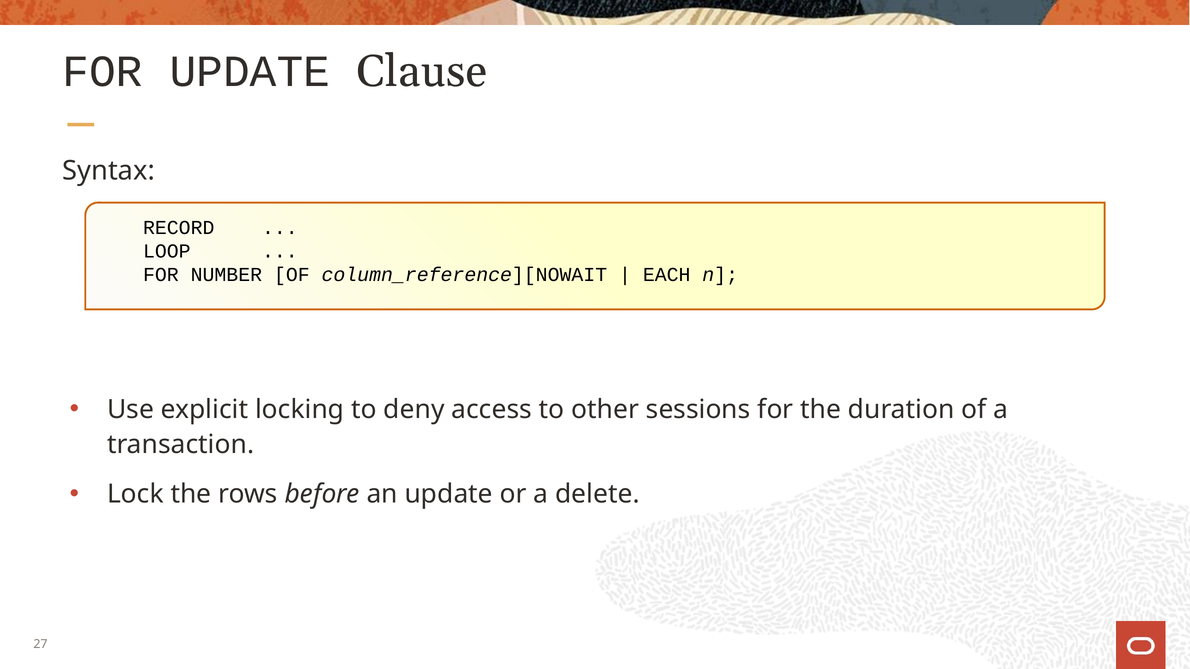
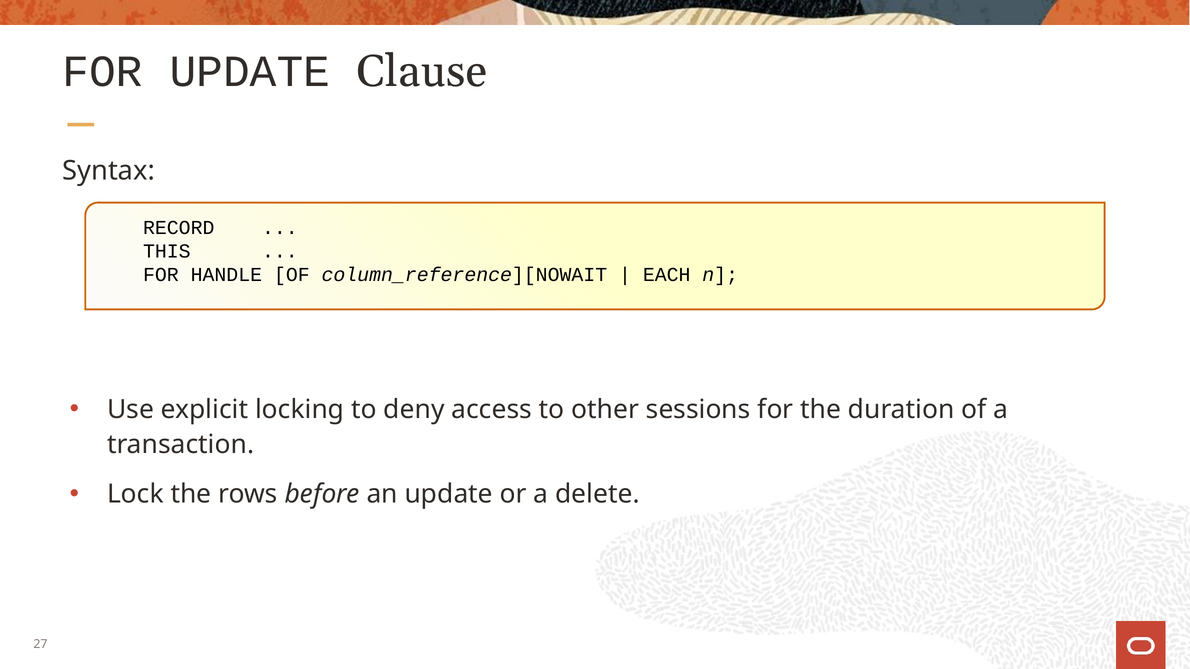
LOOP: LOOP -> THIS (167, 251)
NUMBER: NUMBER -> HANDLE (226, 275)
